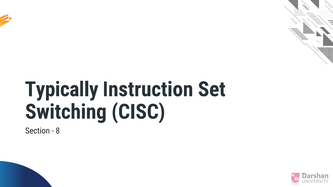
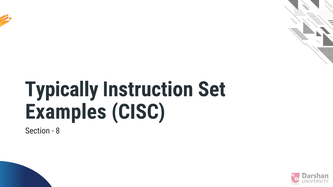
Switching: Switching -> Examples (66, 112)
